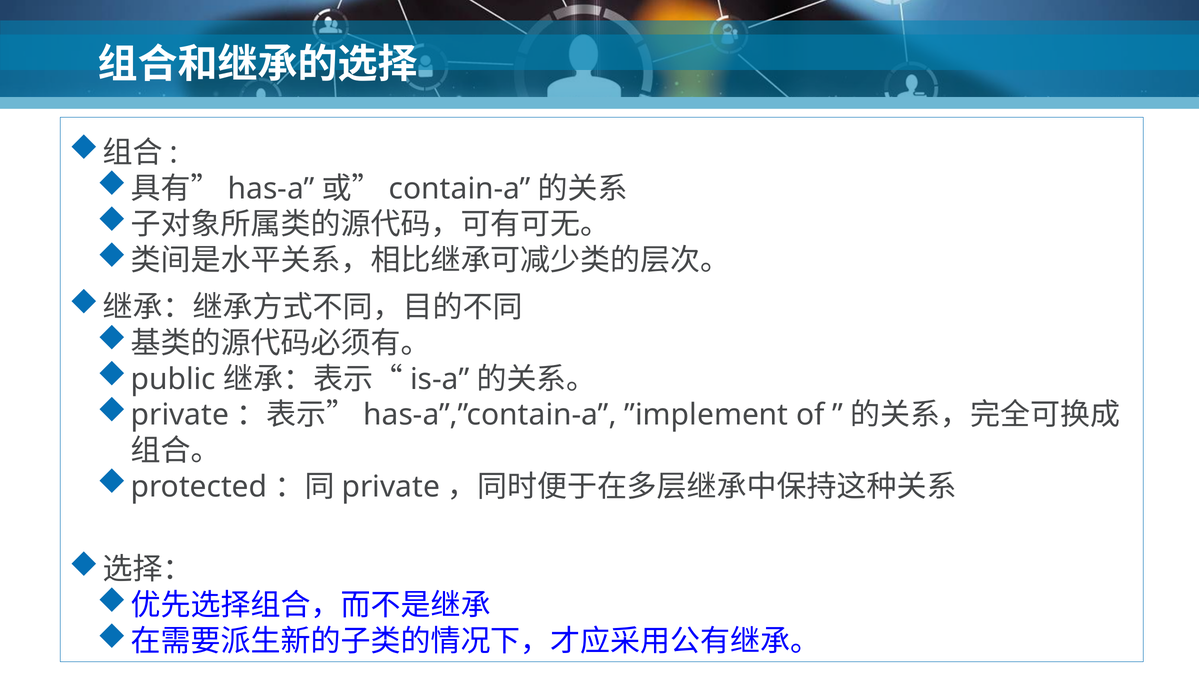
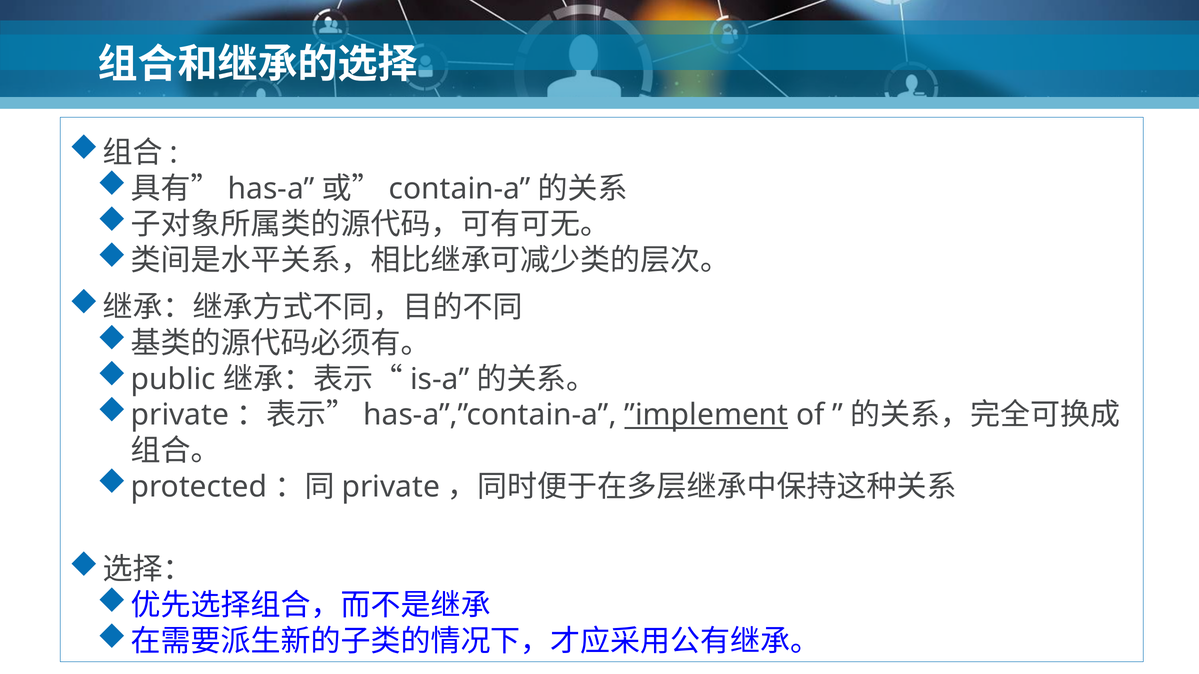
”implement underline: none -> present (706, 415)
